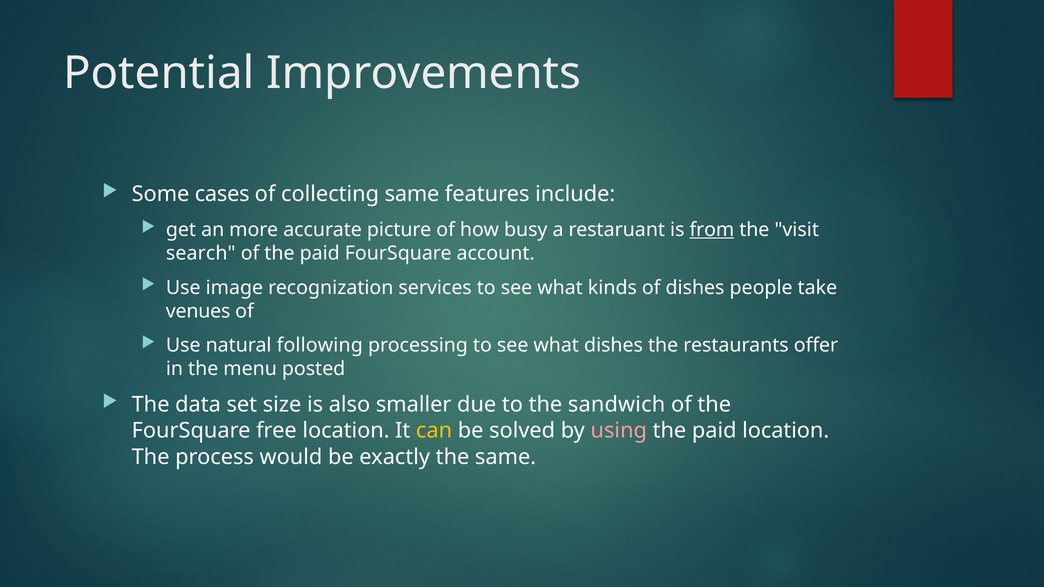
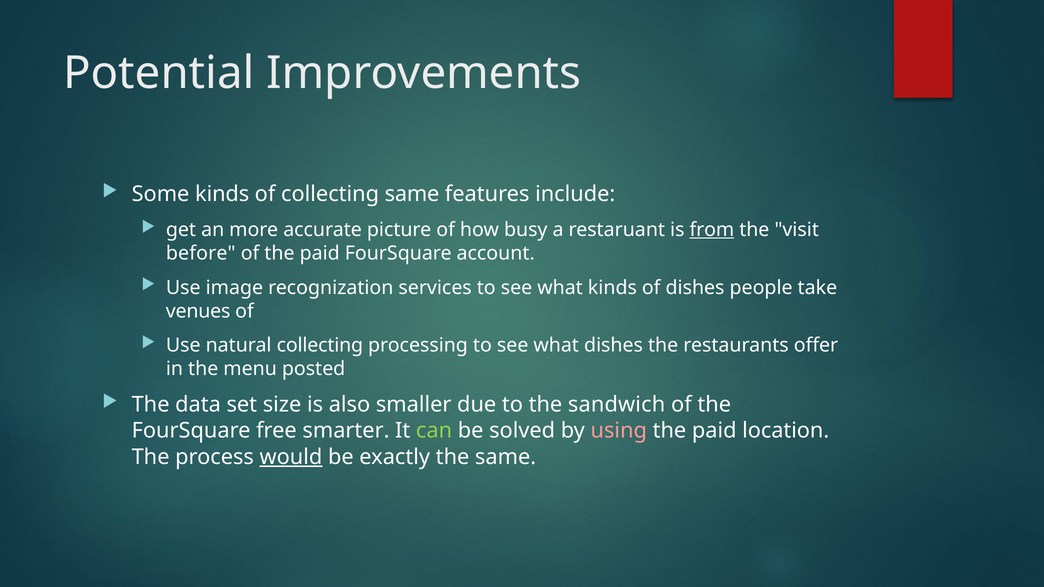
Some cases: cases -> kinds (222, 194)
search: search -> before (201, 253)
natural following: following -> collecting (320, 346)
free location: location -> smarter (346, 431)
can colour: yellow -> light green (434, 431)
would underline: none -> present (291, 457)
